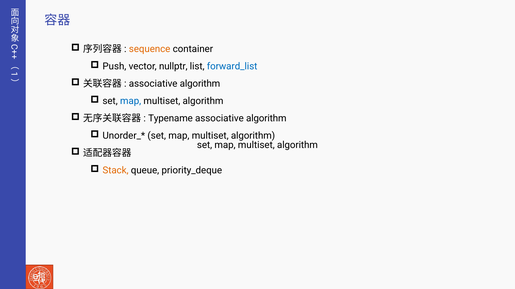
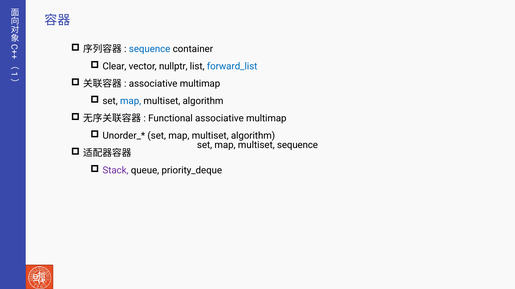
sequence colour: orange -> blue (150, 49)
Push: Push -> Clear (114, 67)
algorithm: algorithm -> multimap (200, 84)
Typename: Typename -> Functional (170, 119)
algorithm: algorithm -> multimap (266, 119)
algorithm: algorithm -> sequence (297, 145)
Stack colour: orange -> purple (116, 171)
